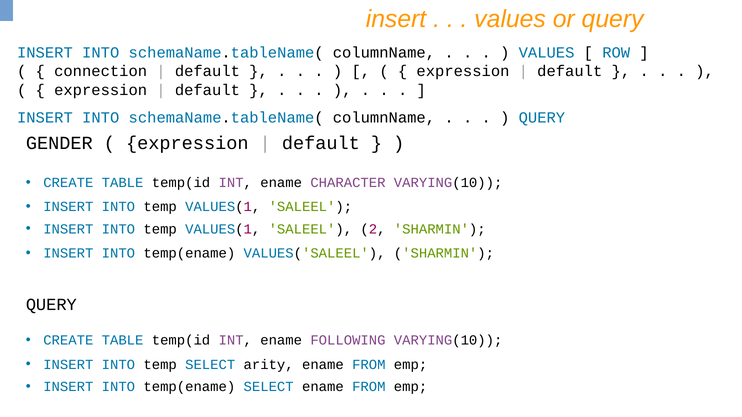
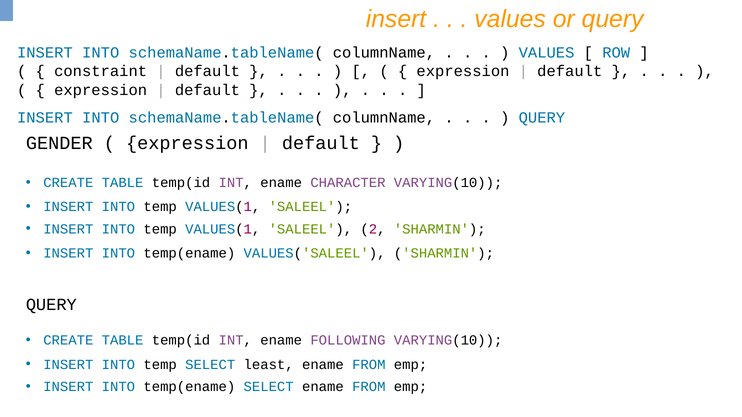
connection: connection -> constraint (101, 71)
arity: arity -> least (269, 365)
